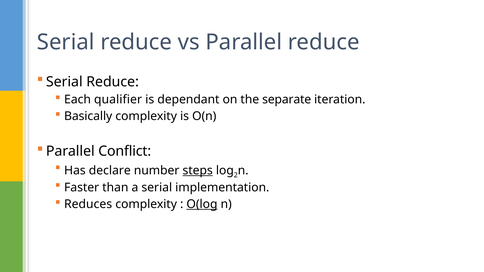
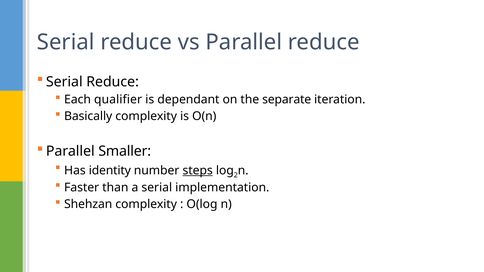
Conflict: Conflict -> Smaller (125, 151)
declare: declare -> identity (110, 171)
Reduces: Reduces -> Shehzan (88, 204)
O(log underline: present -> none (202, 204)
